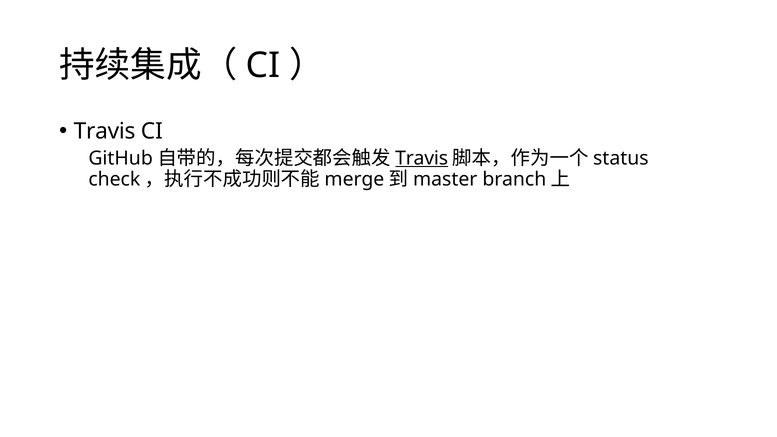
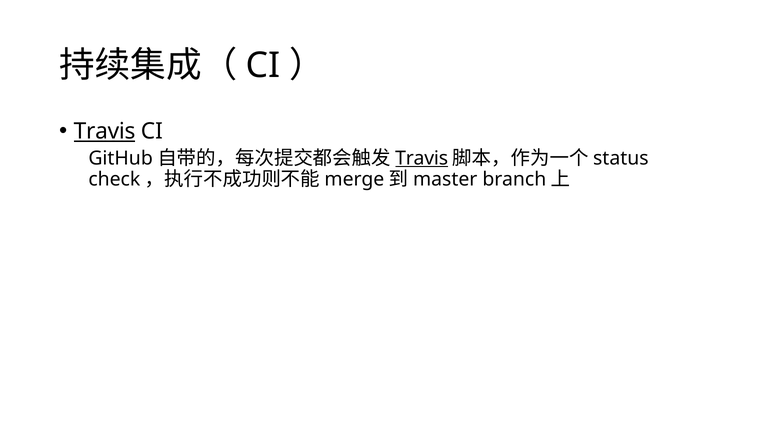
Travis underline: none -> present (105, 131)
